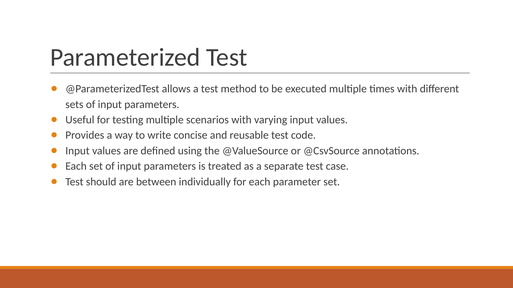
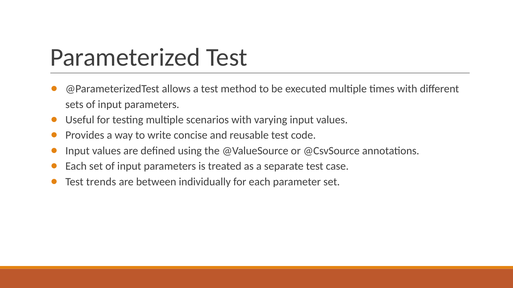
should: should -> trends (101, 182)
